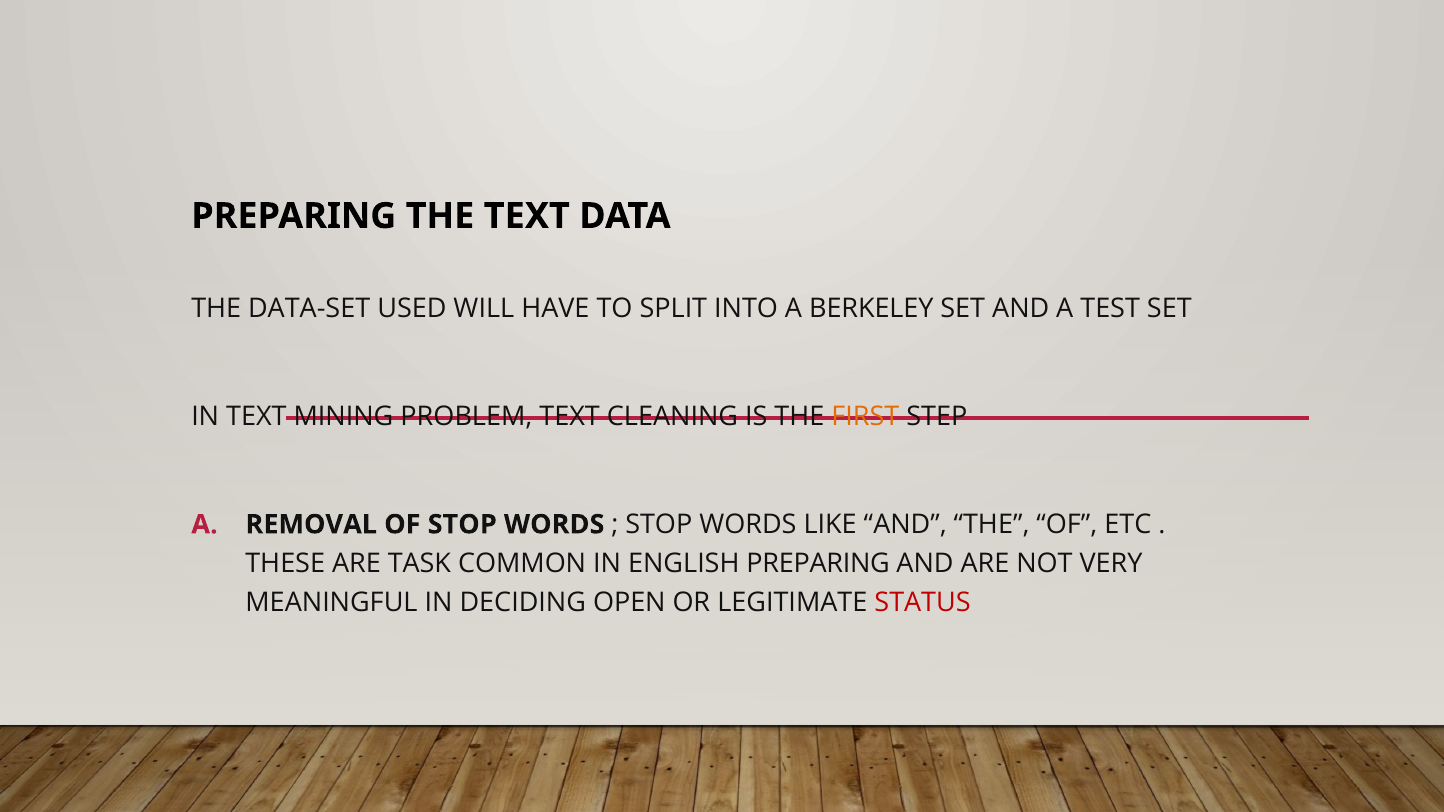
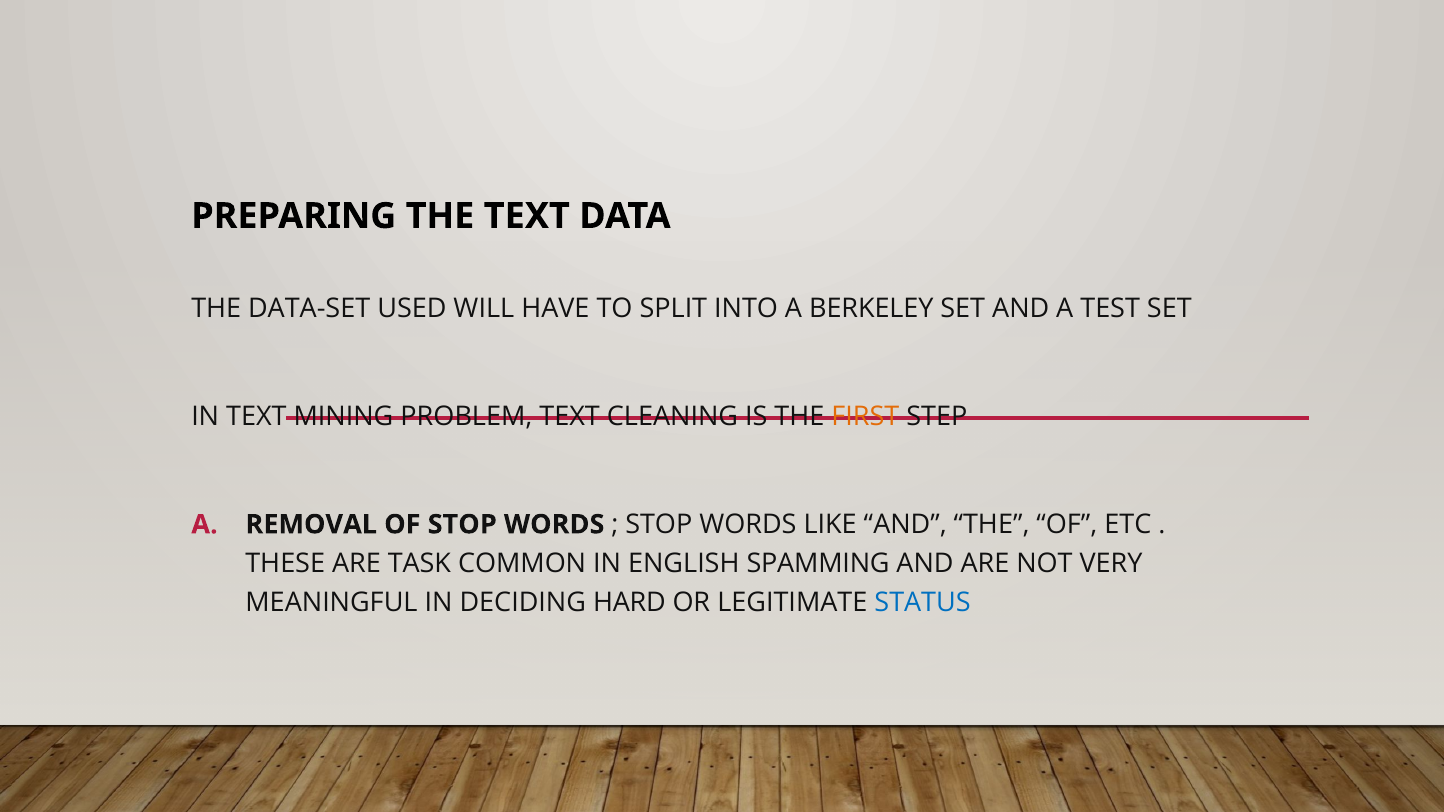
ENGLISH PREPARING: PREPARING -> SPAMMING (818, 564)
OPEN: OPEN -> HARD (629, 603)
STATUS colour: red -> blue (923, 603)
